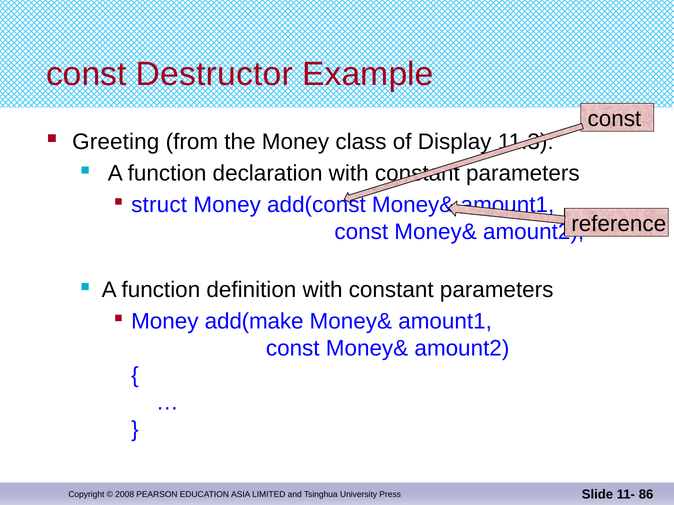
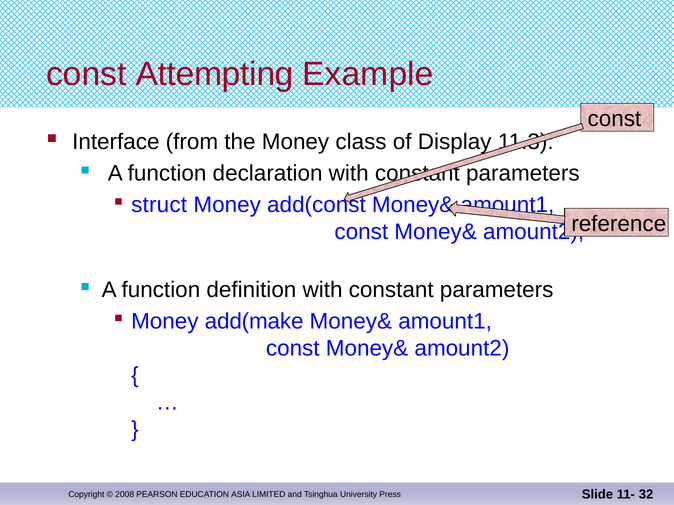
Destructor: Destructor -> Attempting (215, 74)
Greeting: Greeting -> Interface (116, 142)
86: 86 -> 32 (646, 495)
